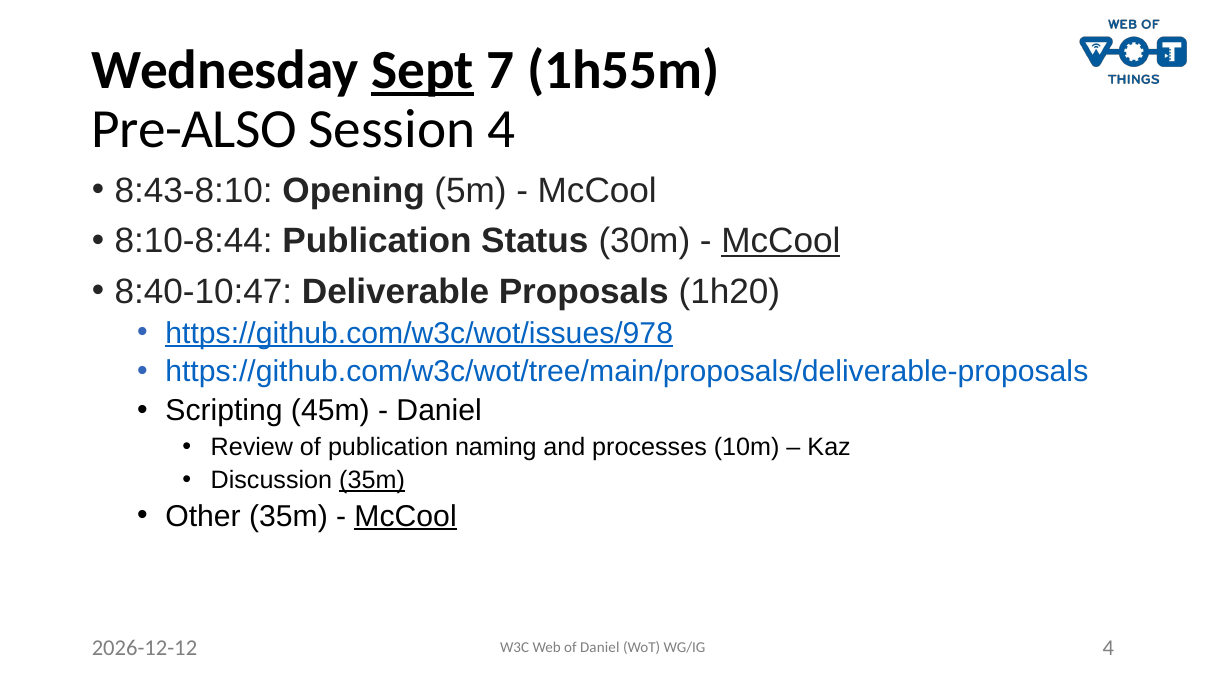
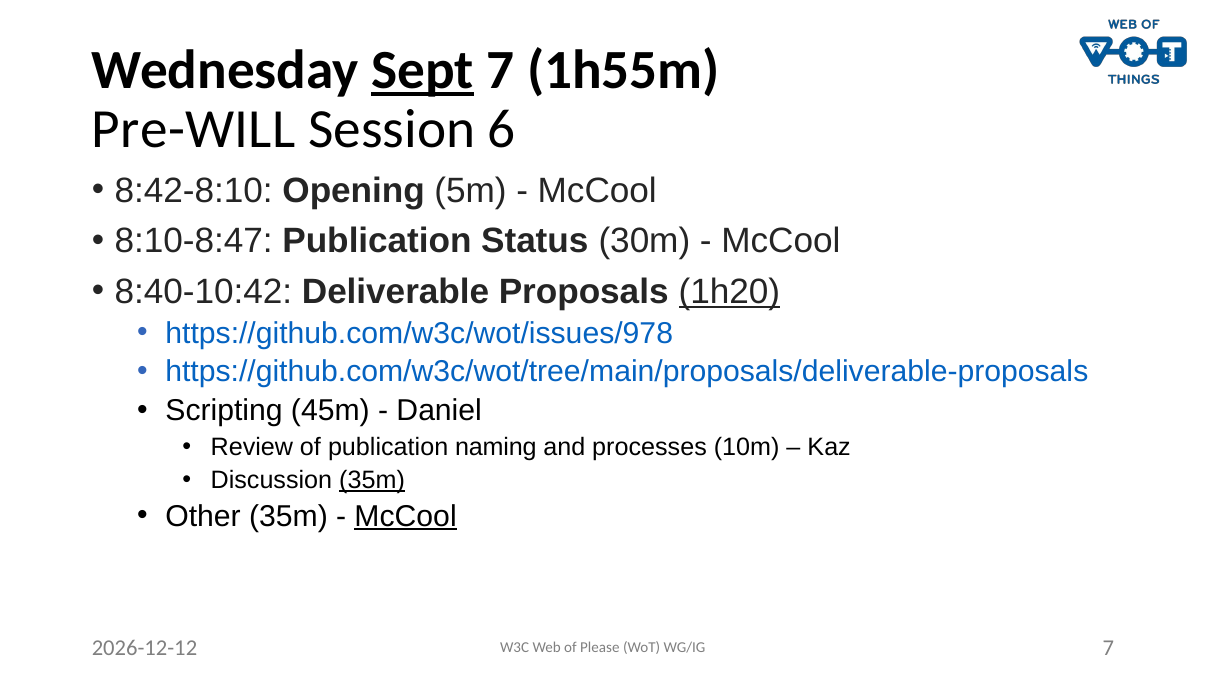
Pre-ALSO: Pre-ALSO -> Pre-WILL (194, 130)
Session 4: 4 -> 6 (502, 130)
8:43-8:10: 8:43-8:10 -> 8:42-8:10 (194, 191)
8:10-8:44: 8:10-8:44 -> 8:10-8:47 (194, 241)
McCool underline: present -> none (781, 241)
8:40-10:47: 8:40-10:47 -> 8:40-10:42 (203, 292)
1h20 underline: none -> present (729, 292)
https://github.com/w3c/wot/issues/978 underline: present -> none (419, 333)
of Daniel: Daniel -> Please (600, 648)
WG/IG 4: 4 -> 7 (1108, 648)
